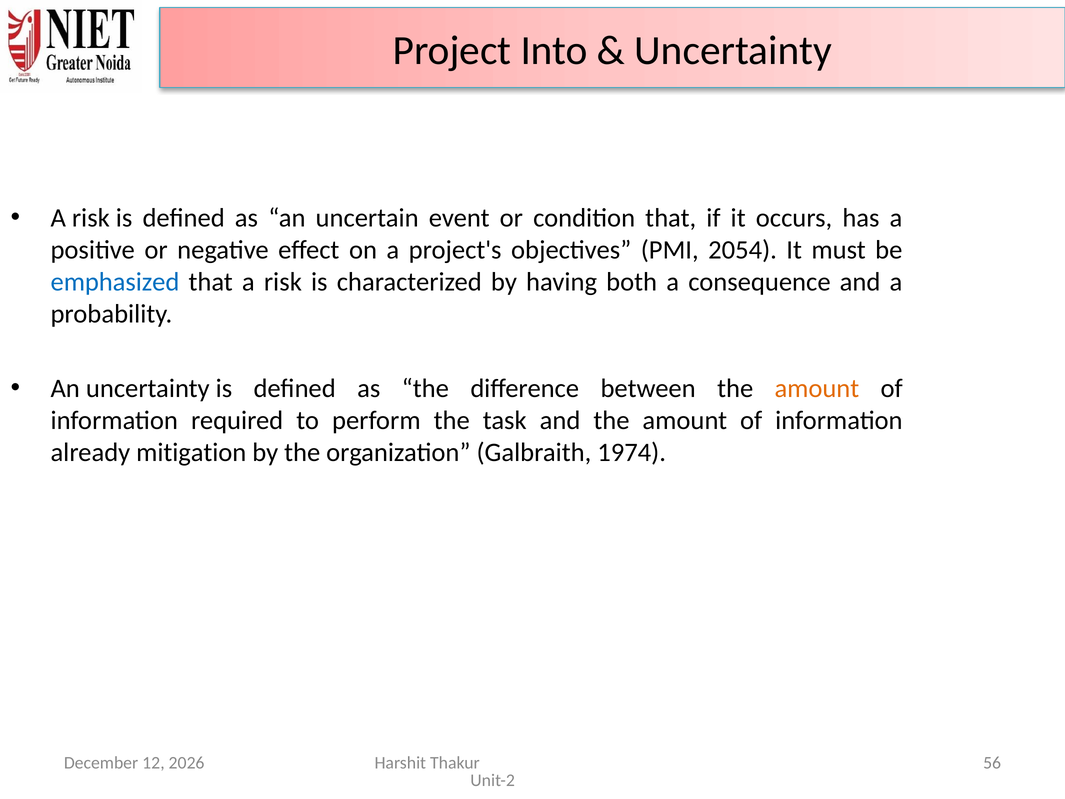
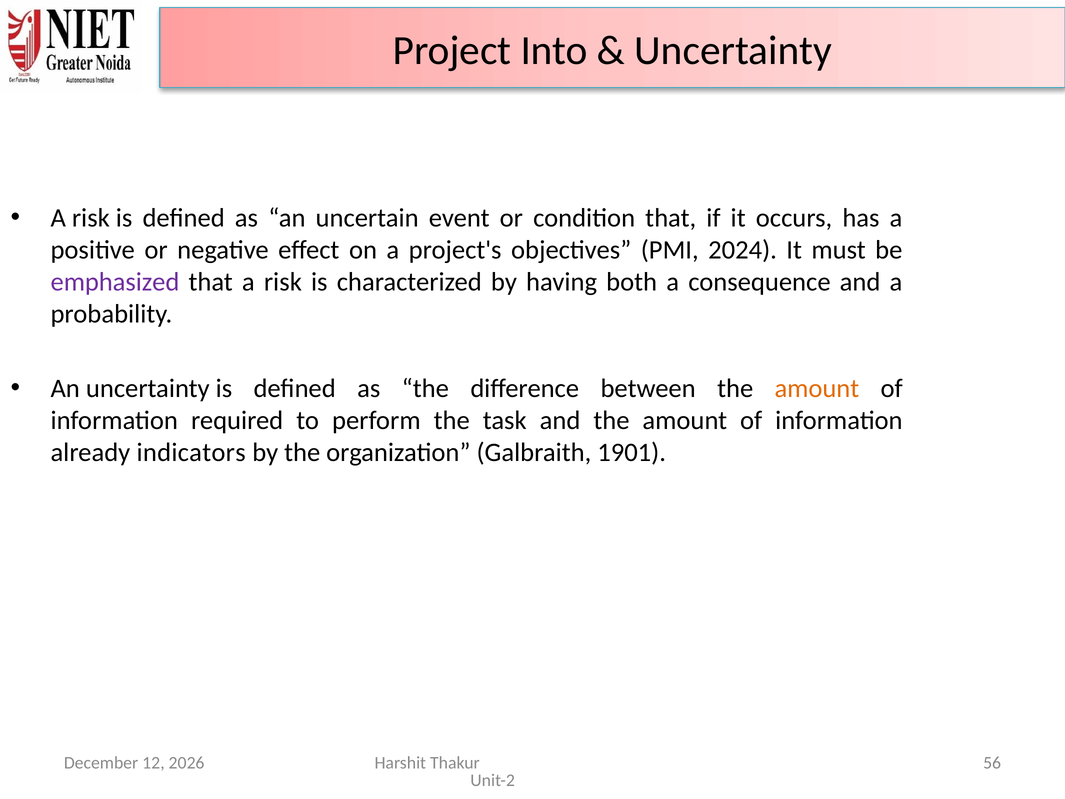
2054: 2054 -> 2024 (743, 250)
emphasized colour: blue -> purple (115, 282)
mitigation: mitigation -> indicators (191, 452)
1974: 1974 -> 1901 (632, 452)
